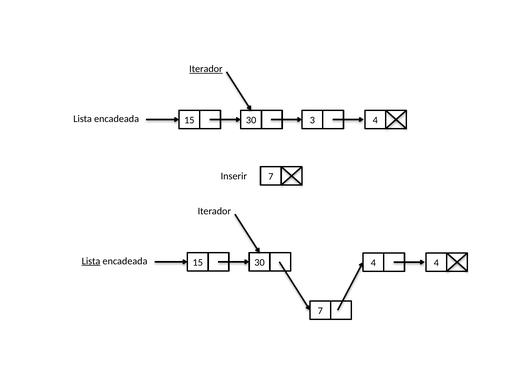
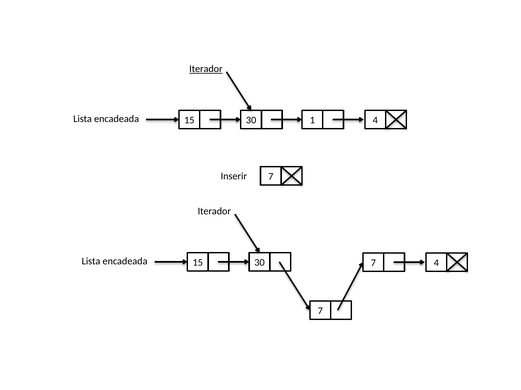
3: 3 -> 1 (312, 120)
Lista underline: present -> none (91, 262)
30 4: 4 -> 7 (373, 263)
